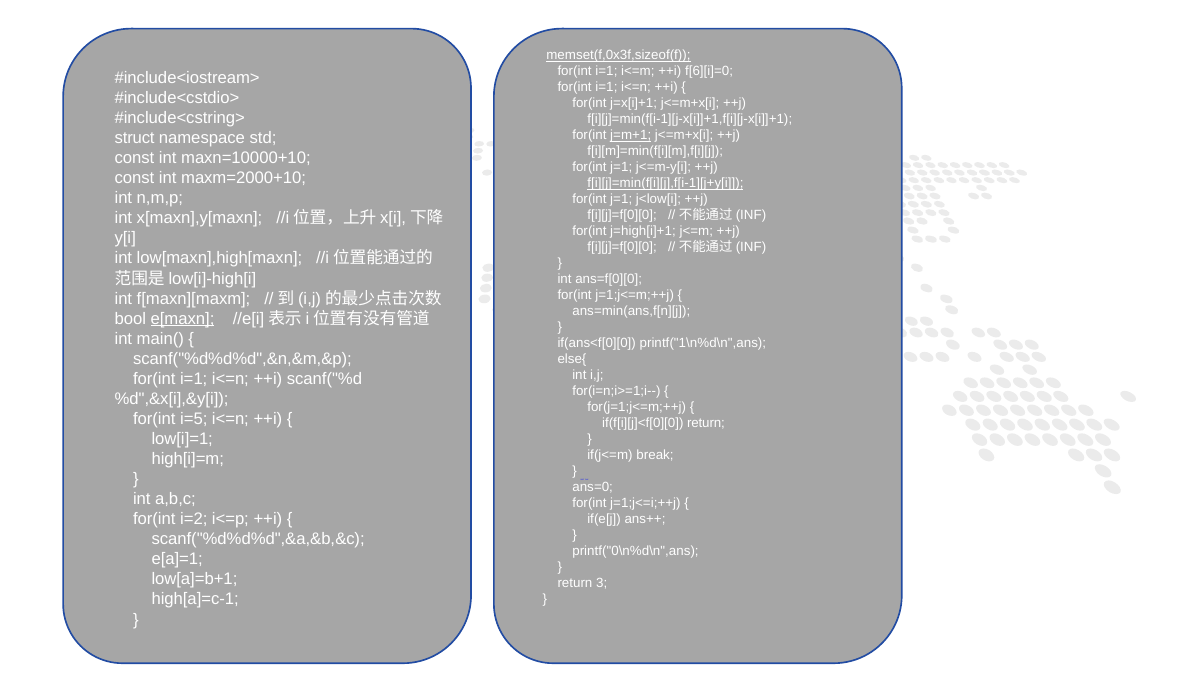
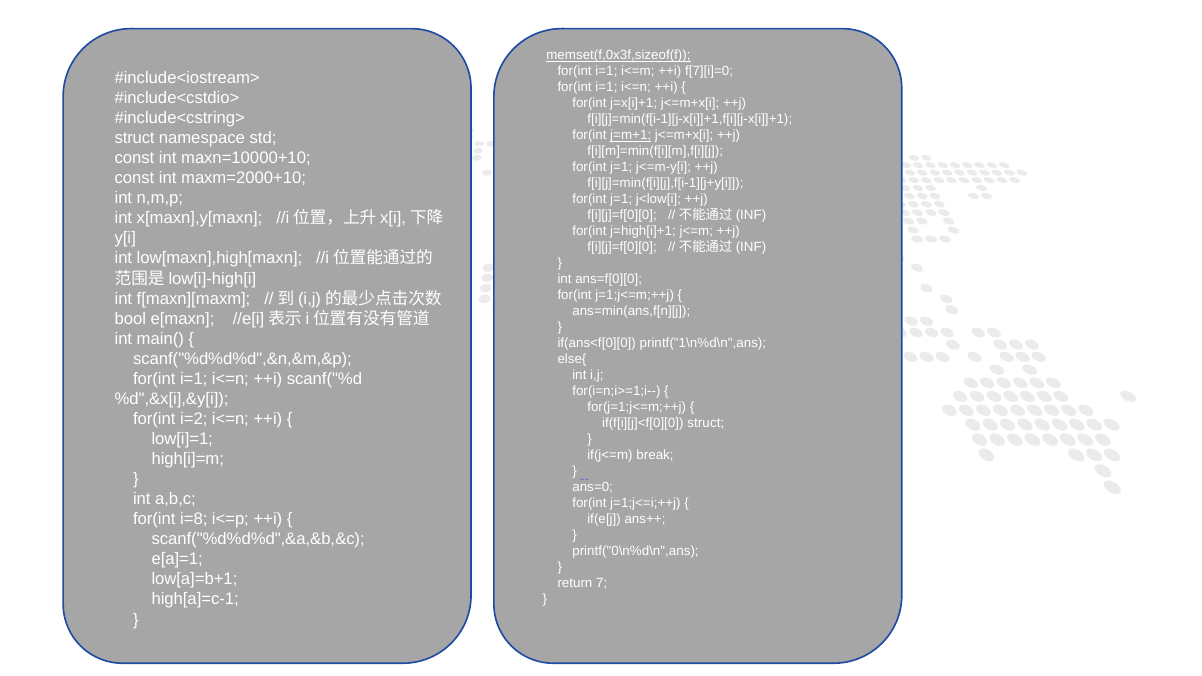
f[6][i]=0: f[6][i]=0 -> f[7][i]=0 (709, 72)
f[i][j]=min(f[i][j],f[i-1][j+y[i underline: present -> none (665, 184)
e[maxn underline: present -> none (183, 319)
i=5: i=5 -> i=2 (194, 419)
if(f[i][j]<f[0][0 return: return -> struct (706, 423)
i=2: i=2 -> i=8 (194, 519)
3: 3 -> 7 (602, 583)
